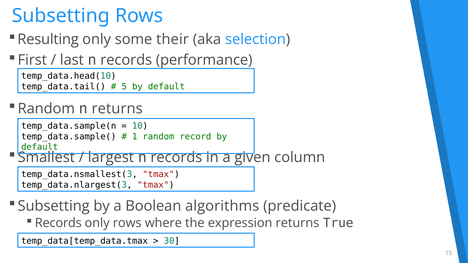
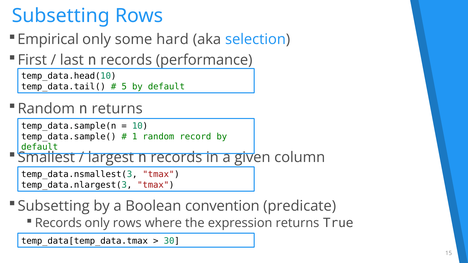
Resulting: Resulting -> Empirical (48, 39)
their: their -> hard (173, 39)
algorithms: algorithms -> convention (222, 206)
